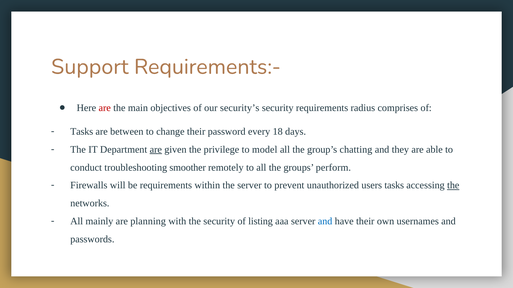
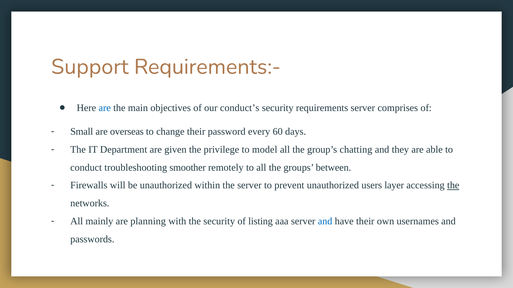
are colour: red -> blue (105, 108)
security’s: security’s -> conduct’s (240, 108)
requirements radius: radius -> server (363, 108)
Tasks: Tasks -> Small (82, 132)
between: between -> overseas (127, 132)
18: 18 -> 60 (278, 132)
are underline: present -> none (156, 150)
perform: perform -> between (333, 168)
be requirements: requirements -> unauthorized (166, 186)
users tasks: tasks -> layer (394, 186)
